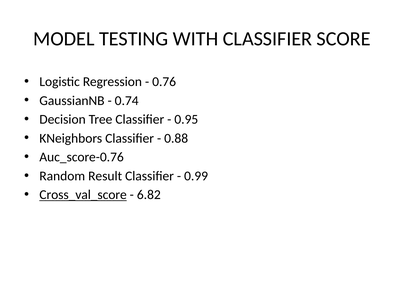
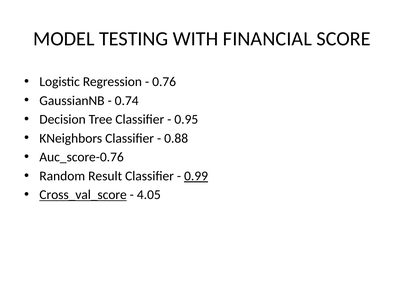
WITH CLASSIFIER: CLASSIFIER -> FINANCIAL (267, 39)
0.99 underline: none -> present (196, 176)
6.82: 6.82 -> 4.05 (149, 195)
